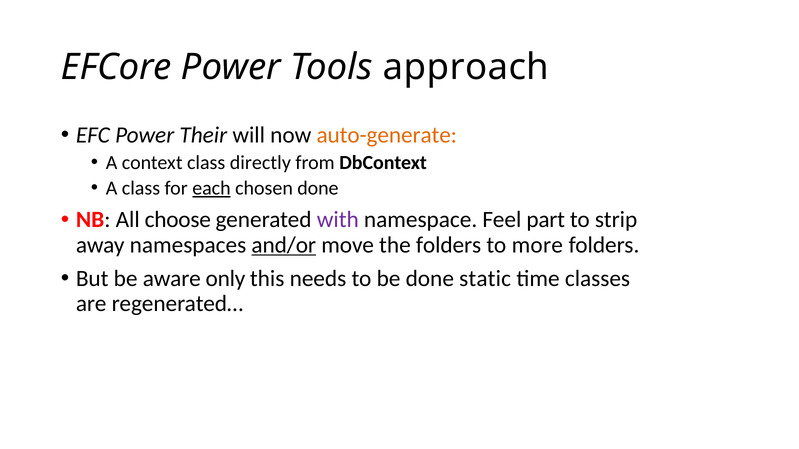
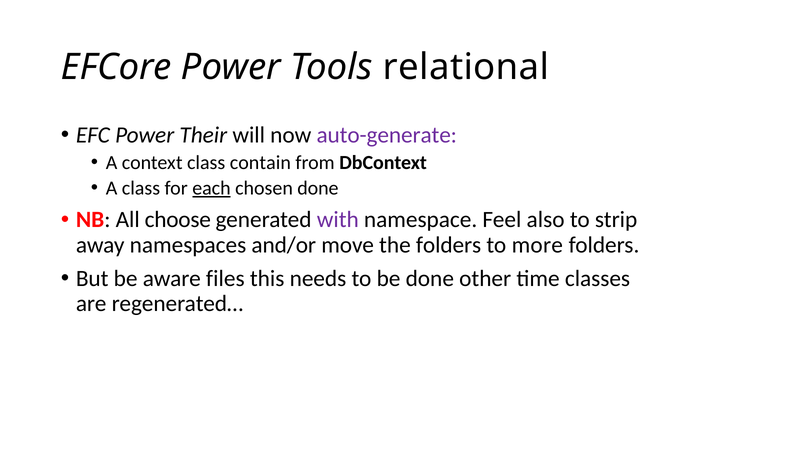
approach: approach -> relational (466, 67)
auto-generate colour: orange -> purple (387, 135)
directly: directly -> contain (260, 163)
part: part -> also (546, 220)
and/or underline: present -> none (284, 245)
only: only -> files (225, 279)
static: static -> other (485, 279)
